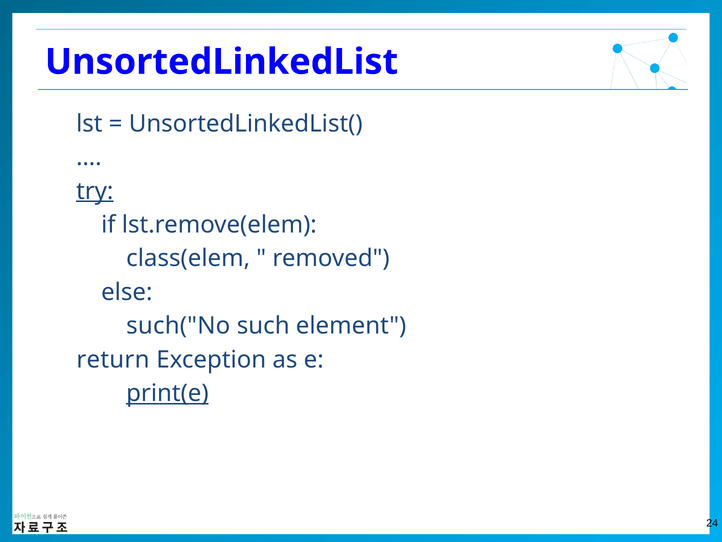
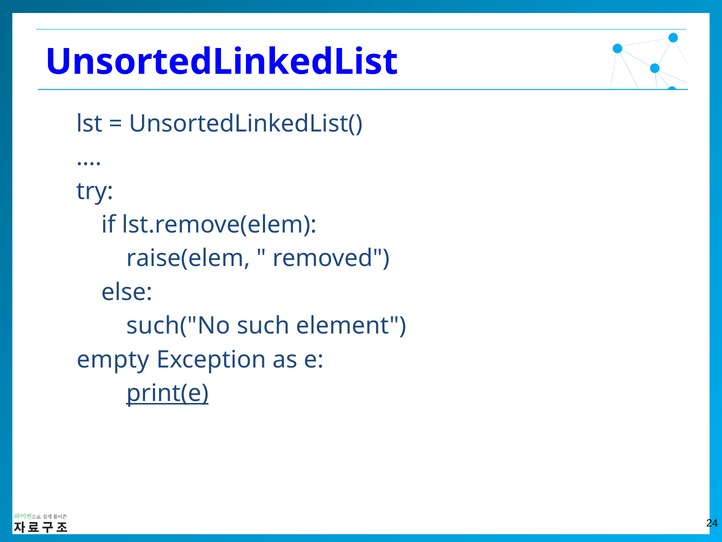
try underline: present -> none (95, 191)
class(elem: class(elem -> raise(elem (188, 258)
return: return -> empty (113, 359)
